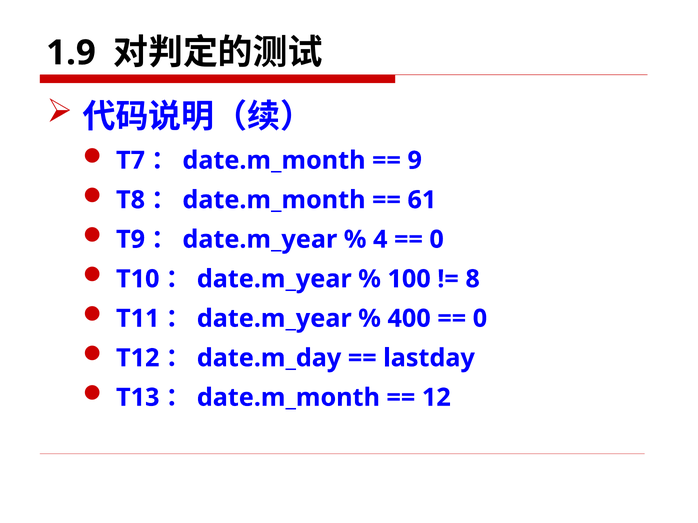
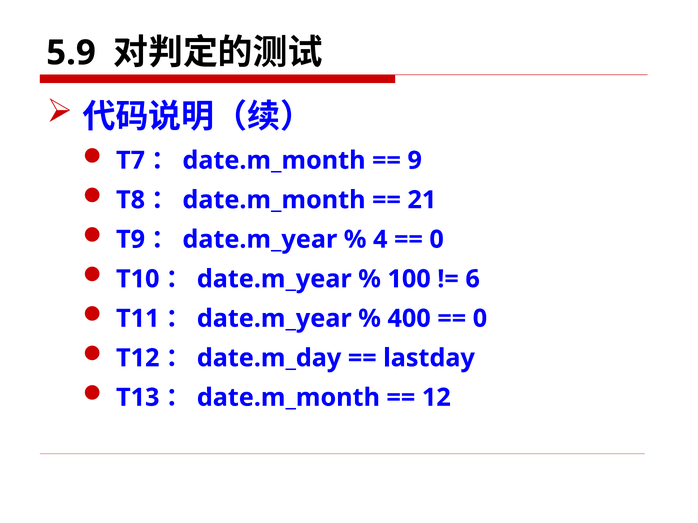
1.9: 1.9 -> 5.9 (71, 53)
61: 61 -> 21 (422, 200)
8: 8 -> 6 (473, 279)
